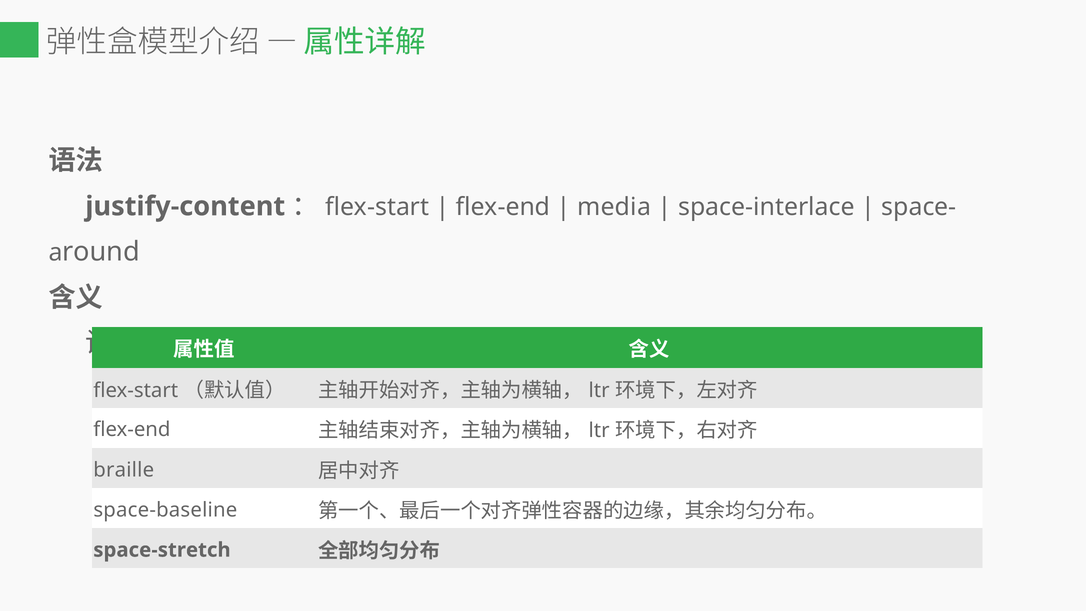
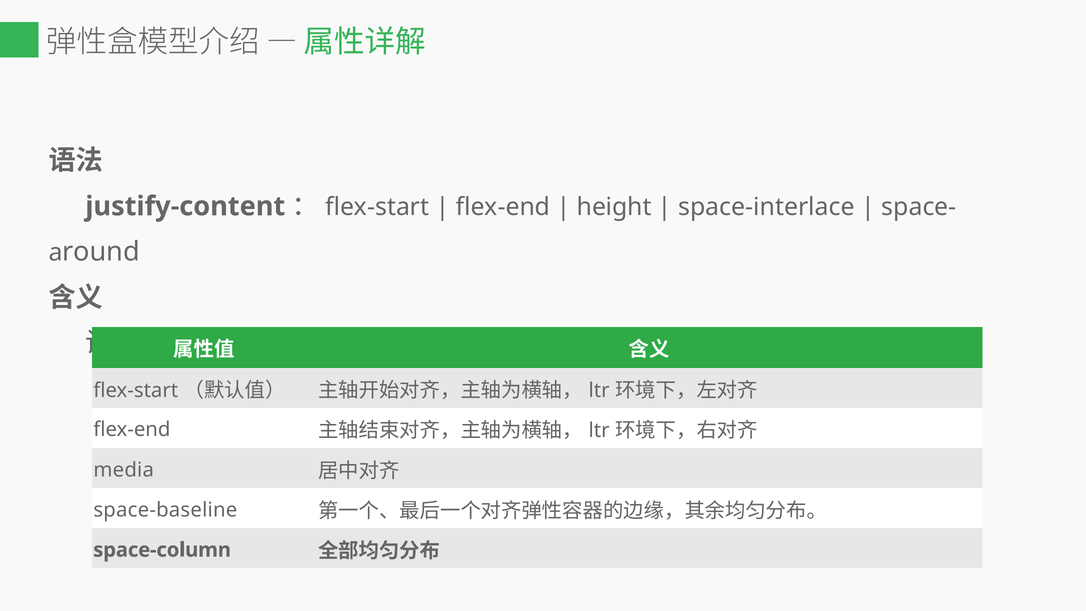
media: media -> height (614, 207)
braille: braille -> media (124, 470)
space-stretch: space-stretch -> space-column (162, 550)
